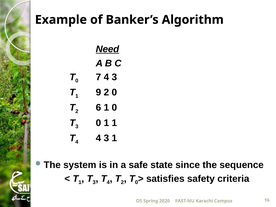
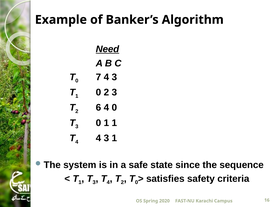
1 9: 9 -> 0 (98, 92)
2 0: 0 -> 3 (114, 92)
6 1: 1 -> 4 (106, 108)
